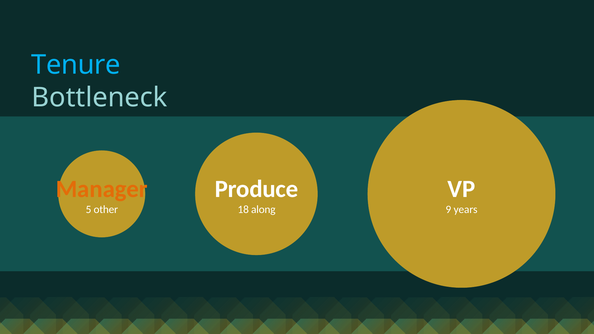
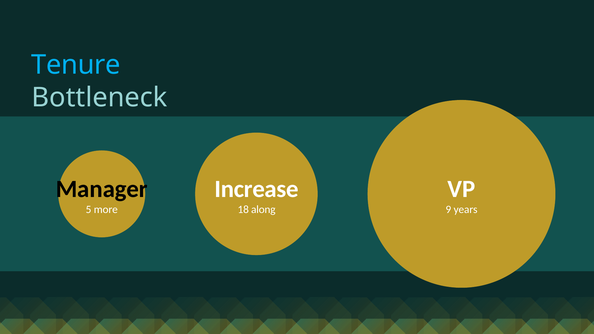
Produce: Produce -> Increase (256, 189)
Manager colour: orange -> black (102, 189)
other: other -> more (106, 210)
